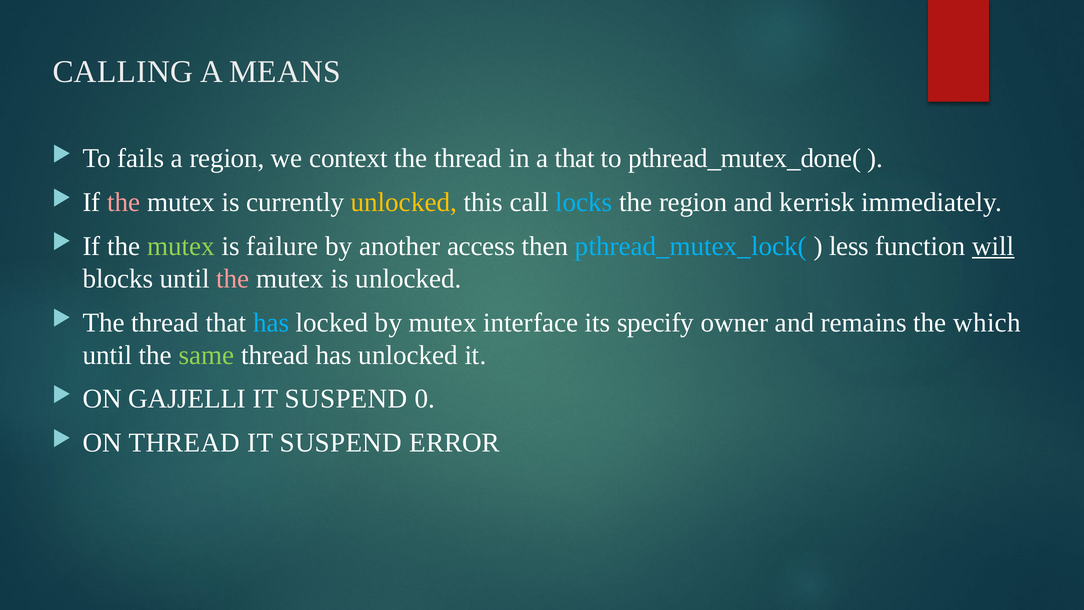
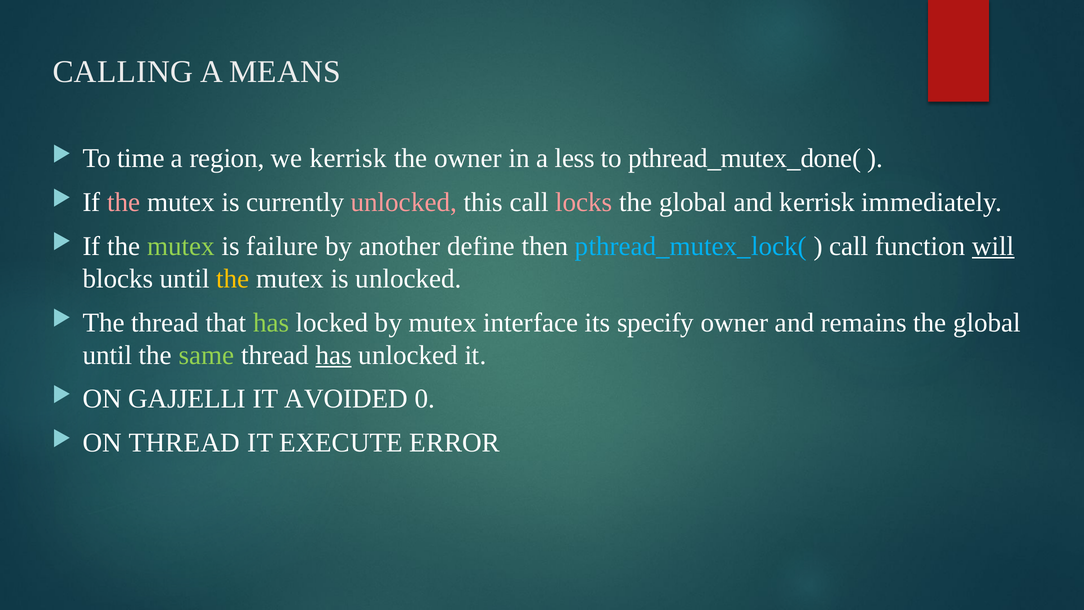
fails: fails -> time (141, 158)
we context: context -> kerrisk (348, 158)
thread: thread -> owner (468, 158)
a that: that -> less (575, 158)
unlocked colour: yellow -> pink (404, 202)
locks colour: light blue -> pink (584, 202)
region: region -> global (693, 202)
access: access -> define (481, 246)
less: less -> call (849, 246)
the colour: pink -> yellow (233, 279)
has colour: light blue -> light green (271, 322)
remains the which: which -> global (987, 322)
has underline: none -> present (334, 355)
SUSPEND: SUSPEND -> AVOIDED (346, 399)
SUSPEND: SUSPEND -> EXECUTE (341, 443)
